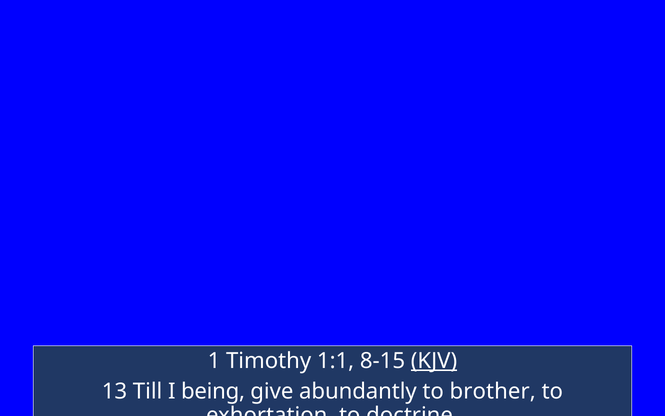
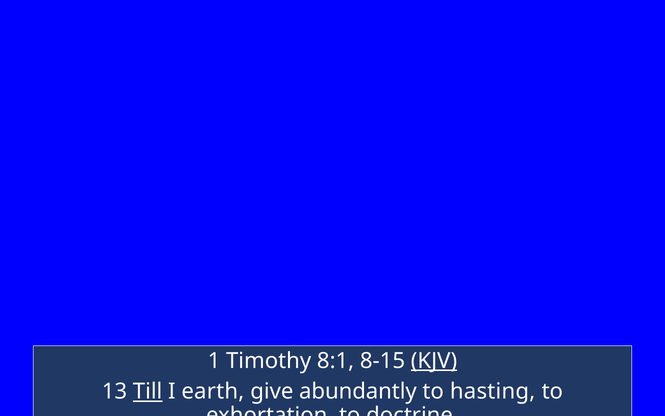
1:1: 1:1 -> 8:1 (336, 360)
Till underline: none -> present (148, 391)
being: being -> earth (213, 391)
brother: brother -> hasting (493, 391)
